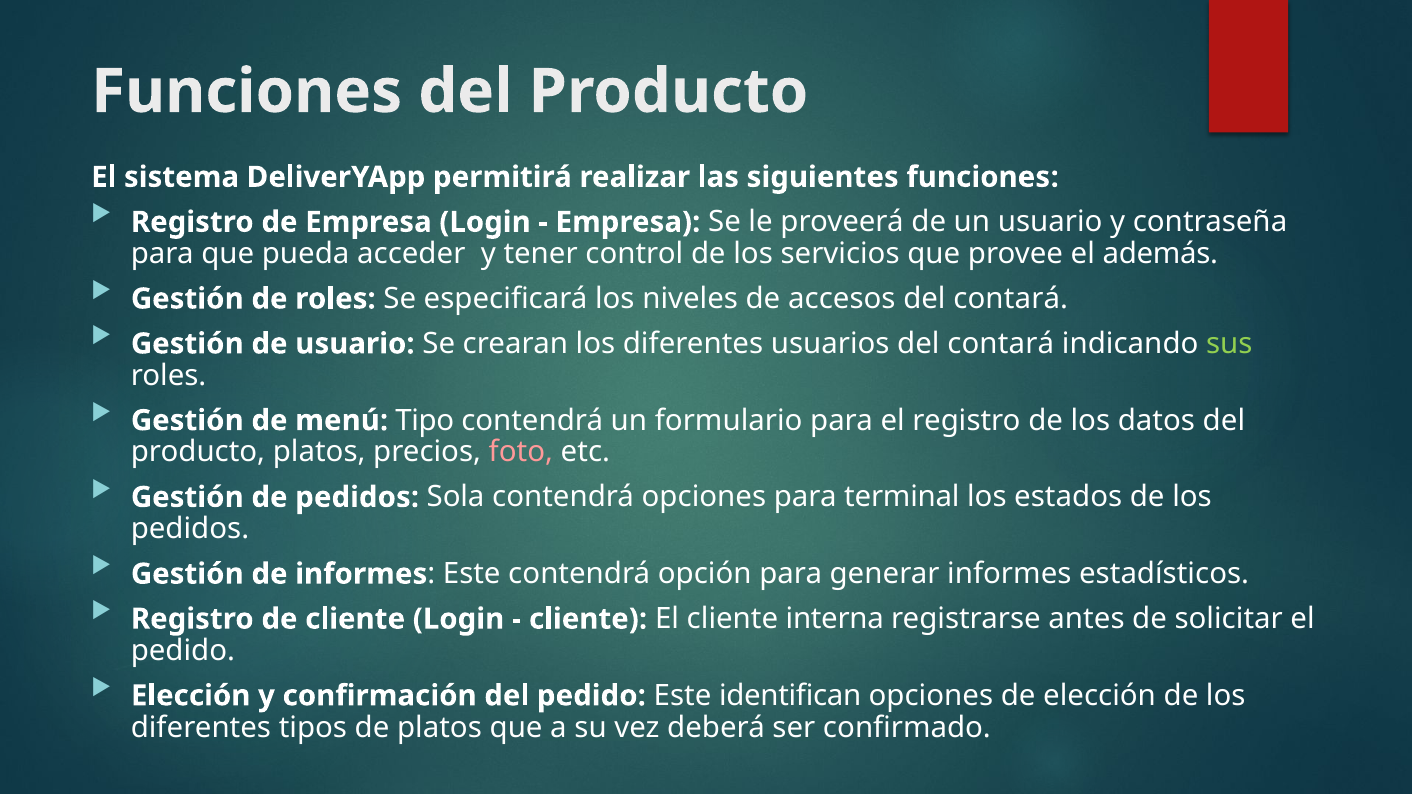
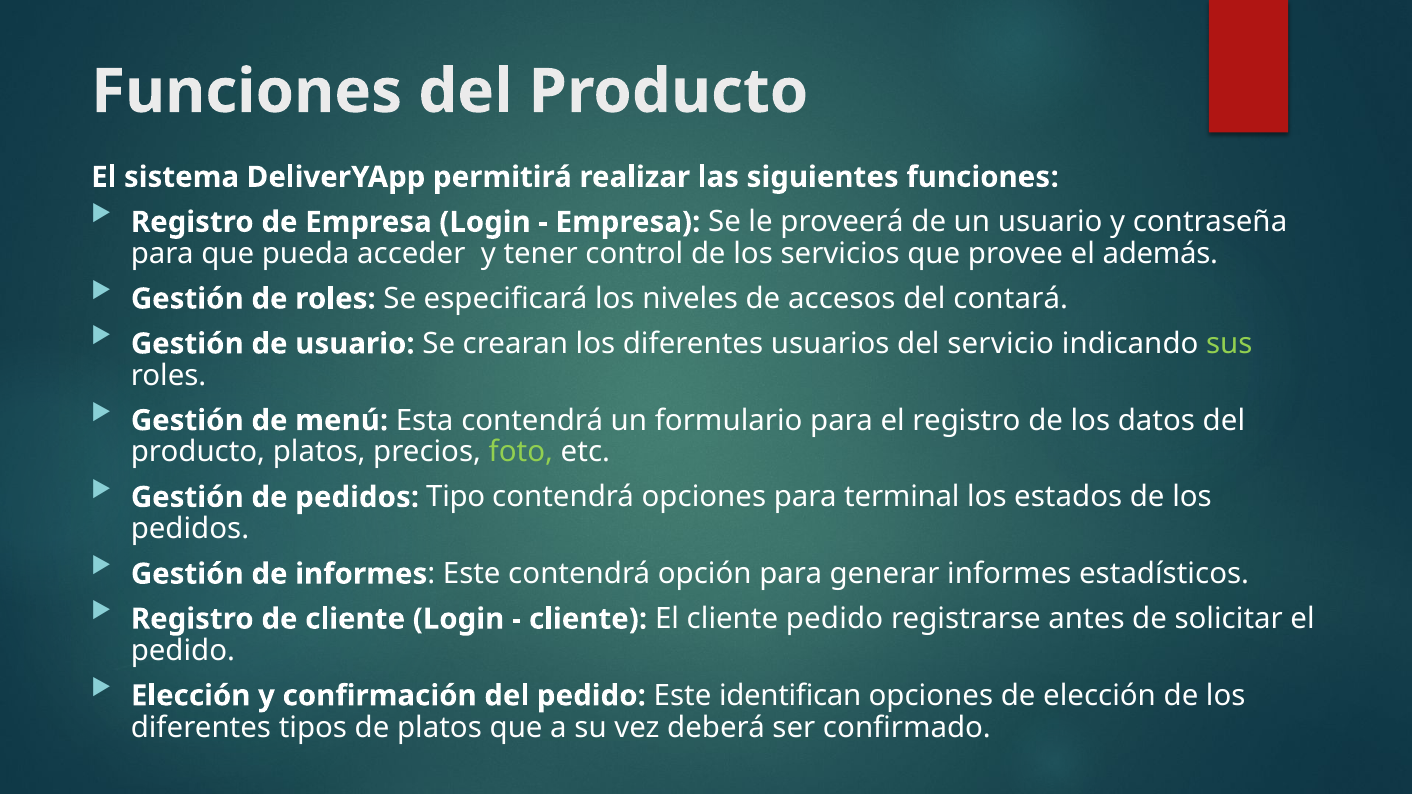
usuarios del contará: contará -> servicio (1001, 344)
Tipo: Tipo -> Esta (425, 421)
foto colour: pink -> light green (521, 452)
Sola: Sola -> Tipo (456, 497)
cliente interna: interna -> pedido (835, 619)
